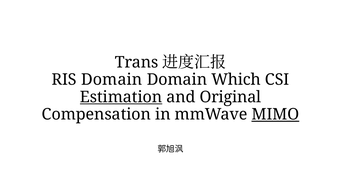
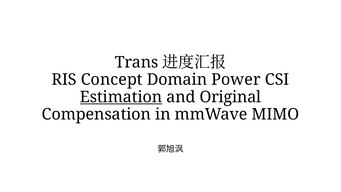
RIS Domain: Domain -> Concept (112, 80)
Which: Which -> Power (236, 80)
MIMO underline: present -> none (275, 114)
